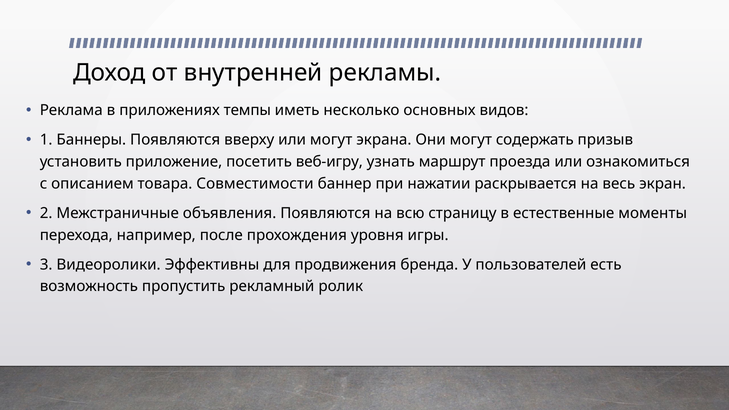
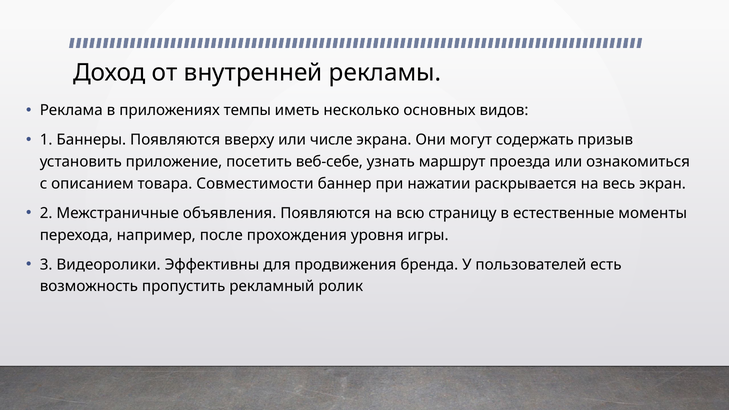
или могут: могут -> числе (331, 140)
веб-игру: веб-игру -> веб-себе (329, 162)
